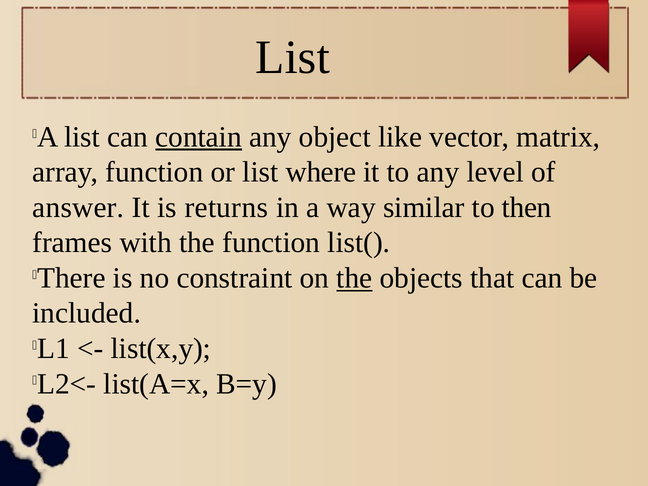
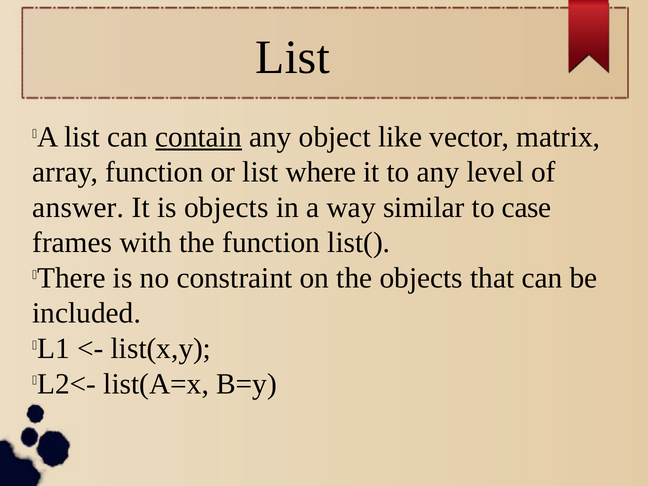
is returns: returns -> objects (226, 207)
then: then -> case (527, 207)
the underline: present -> none (354, 278)
